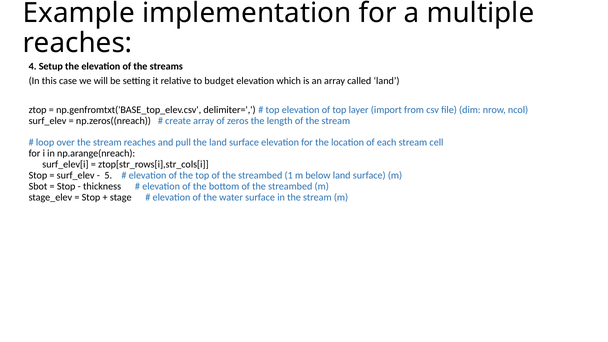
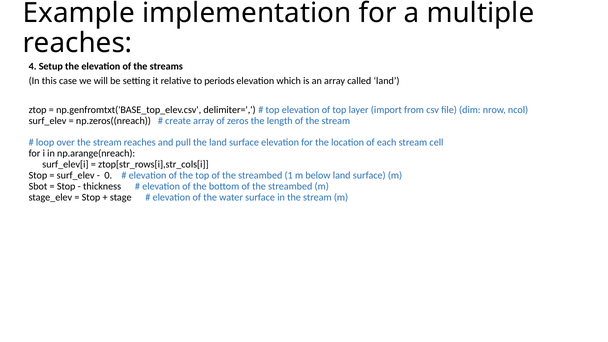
budget: budget -> periods (219, 81)
5: 5 -> 0 (108, 175)
